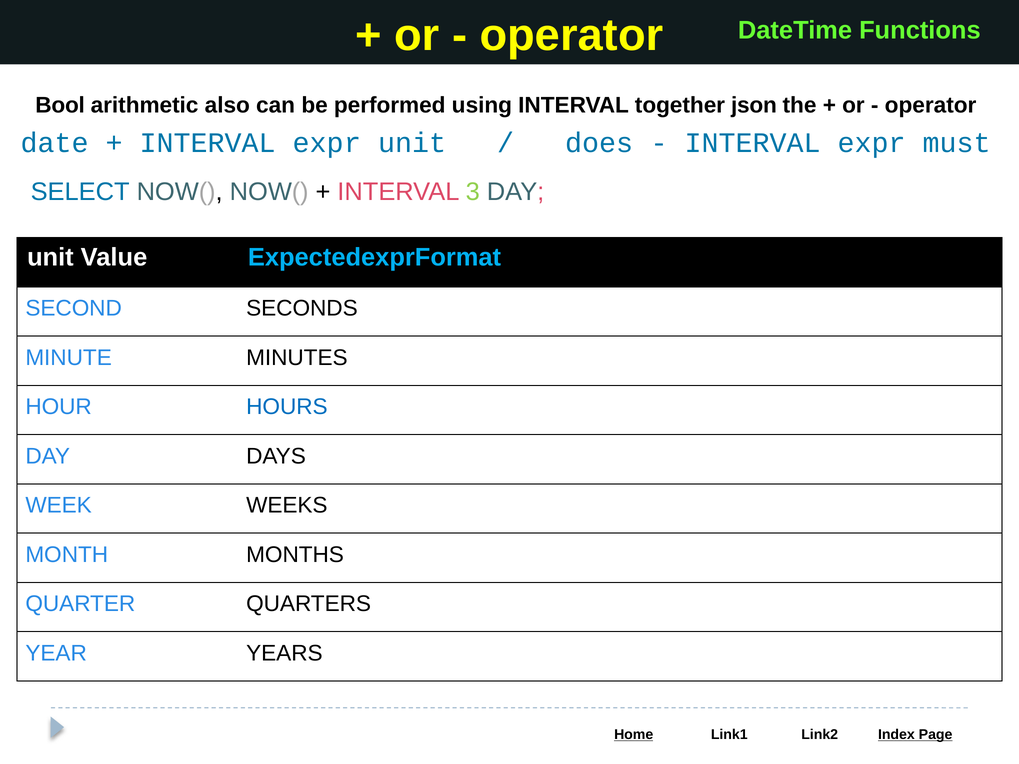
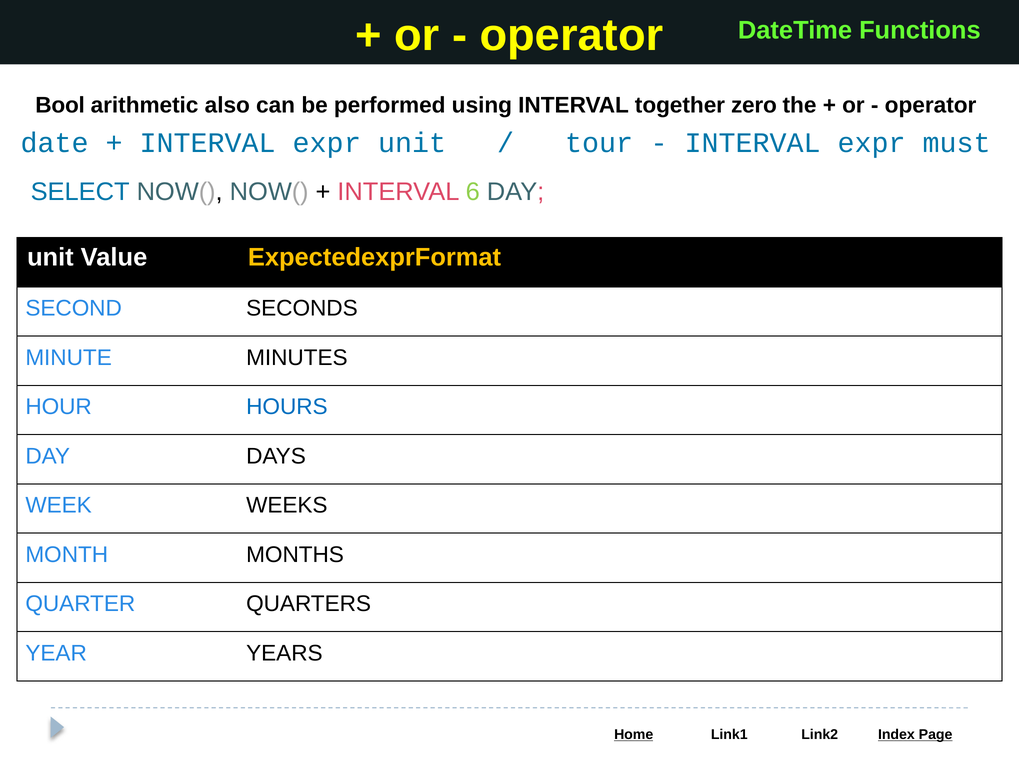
json: json -> zero (754, 105)
does: does -> tour (599, 143)
3: 3 -> 6 (473, 192)
ExpectedexprFormat colour: light blue -> yellow (375, 258)
